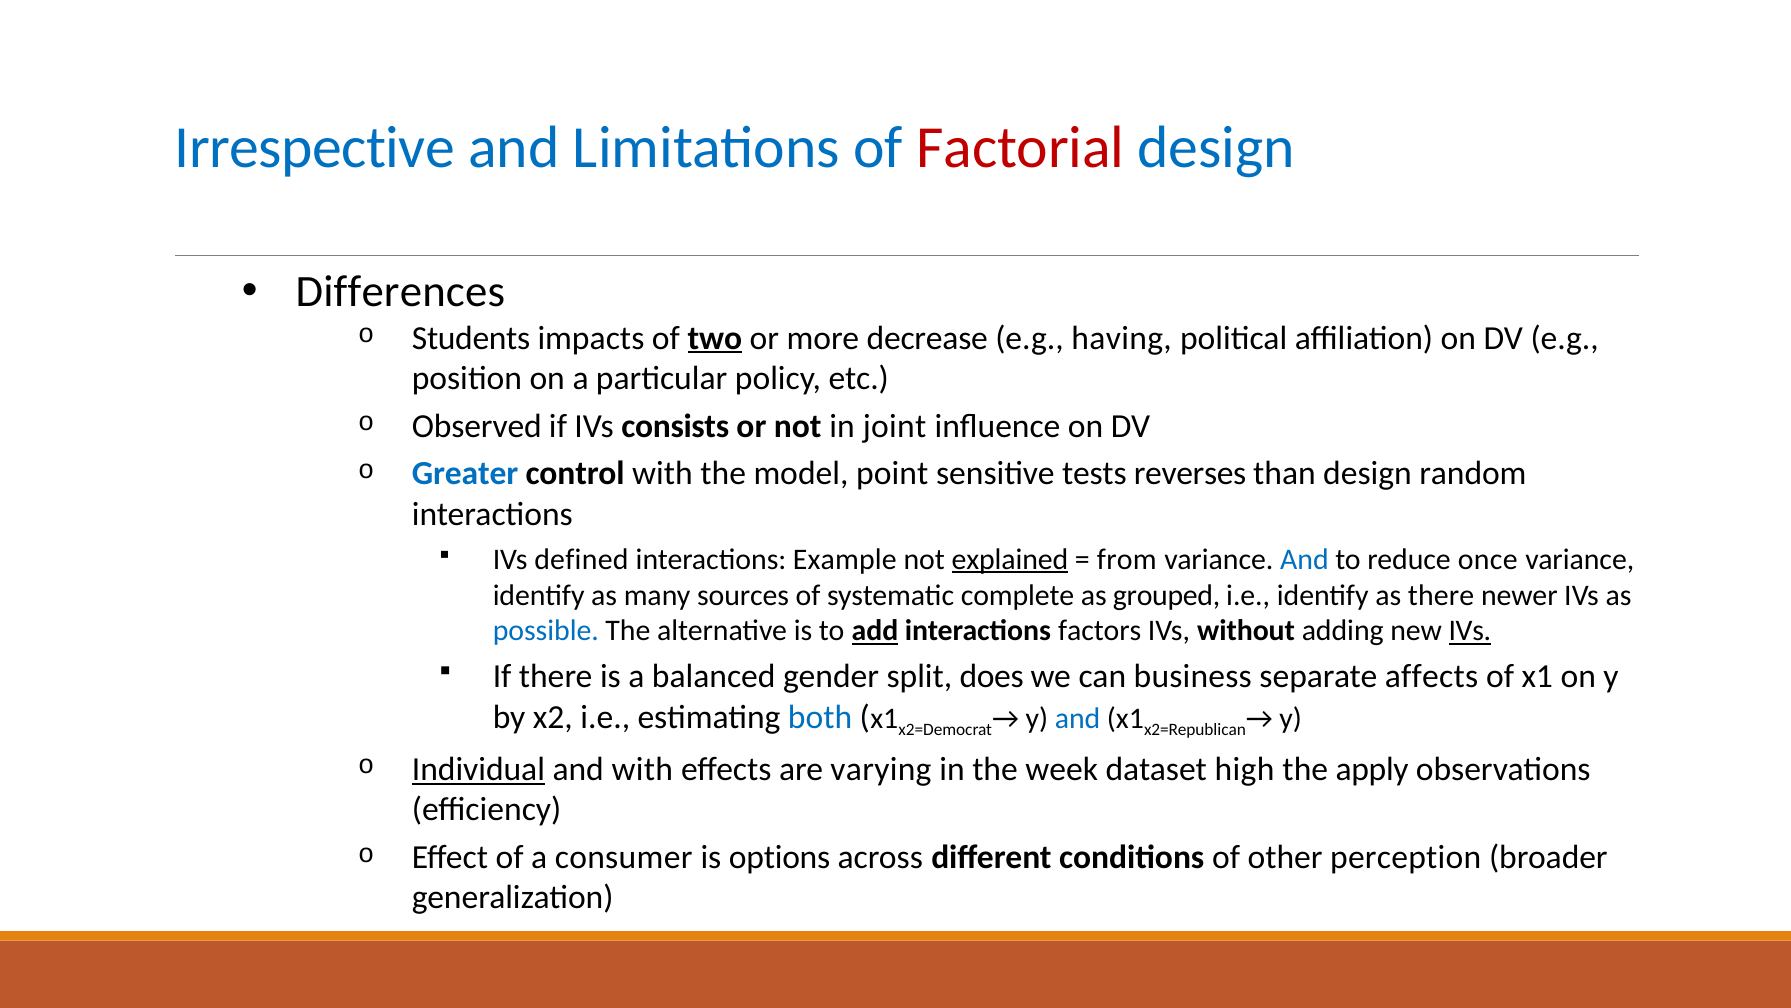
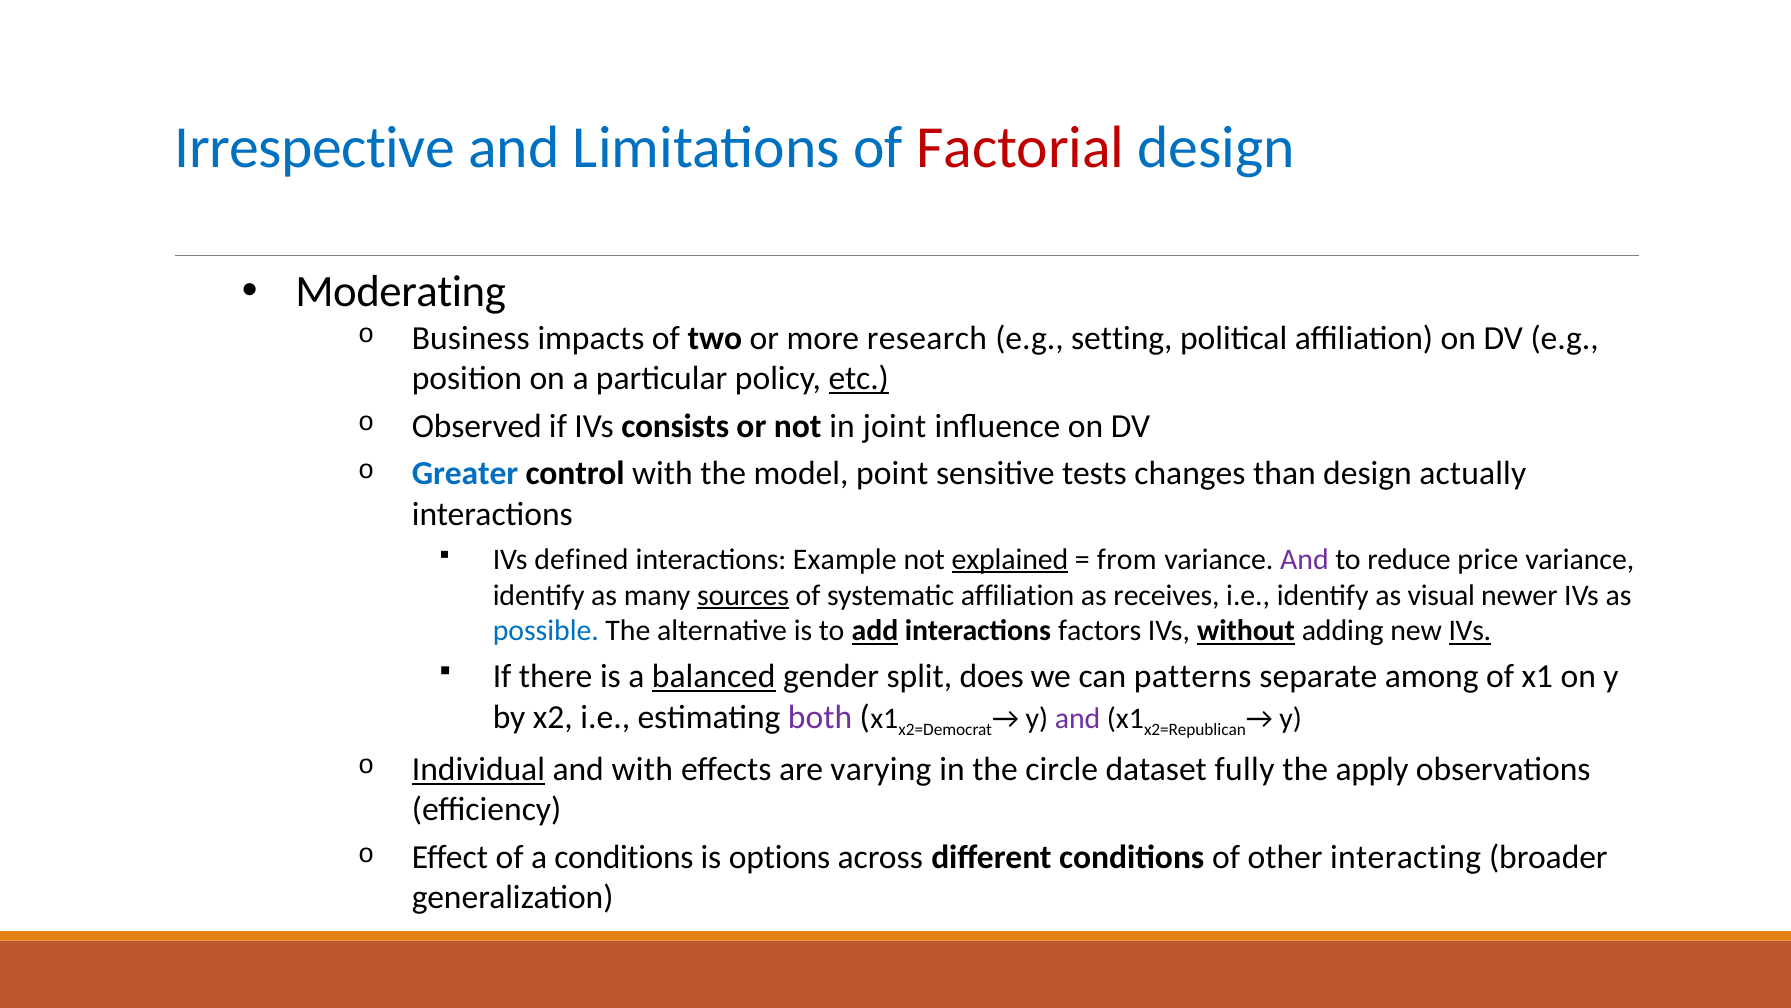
Differences: Differences -> Moderating (401, 292)
Students: Students -> Business (471, 338)
two underline: present -> none (715, 338)
decrease: decrease -> research (927, 338)
having: having -> setting (1122, 338)
etc underline: none -> present (859, 378)
reverses: reverses -> changes (1190, 474)
random: random -> actually (1473, 474)
And colour: blue -> purple (1304, 559)
once: once -> price (1488, 559)
sources underline: none -> present (743, 595)
systematic complete: complete -> affiliation (1018, 595)
grouped: grouped -> receives (1166, 595)
as there: there -> visual (1441, 595)
without underline: none -> present (1246, 631)
balanced underline: none -> present (714, 677)
business: business -> patterns (1193, 677)
affects: affects -> among (1432, 677)
both colour: blue -> purple (820, 717)
and colour: blue -> purple (1078, 718)
week: week -> circle (1062, 769)
high: high -> fully (1245, 769)
a consumer: consumer -> conditions (624, 857)
perception: perception -> interacting (1406, 857)
